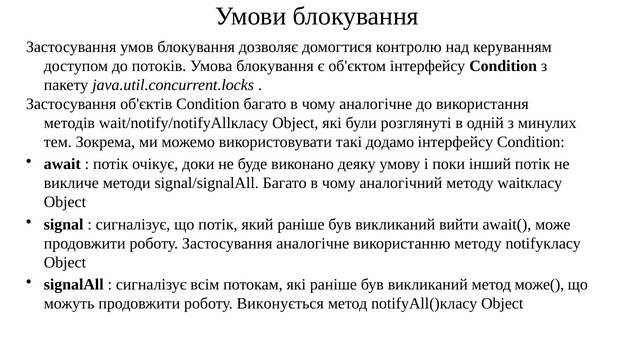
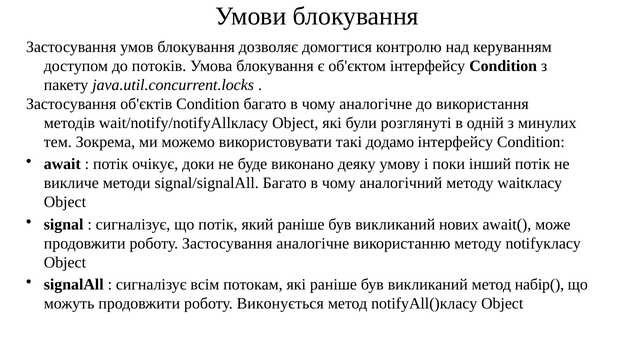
вийти: вийти -> нових (459, 225)
може(: може( -> набір( (539, 285)
